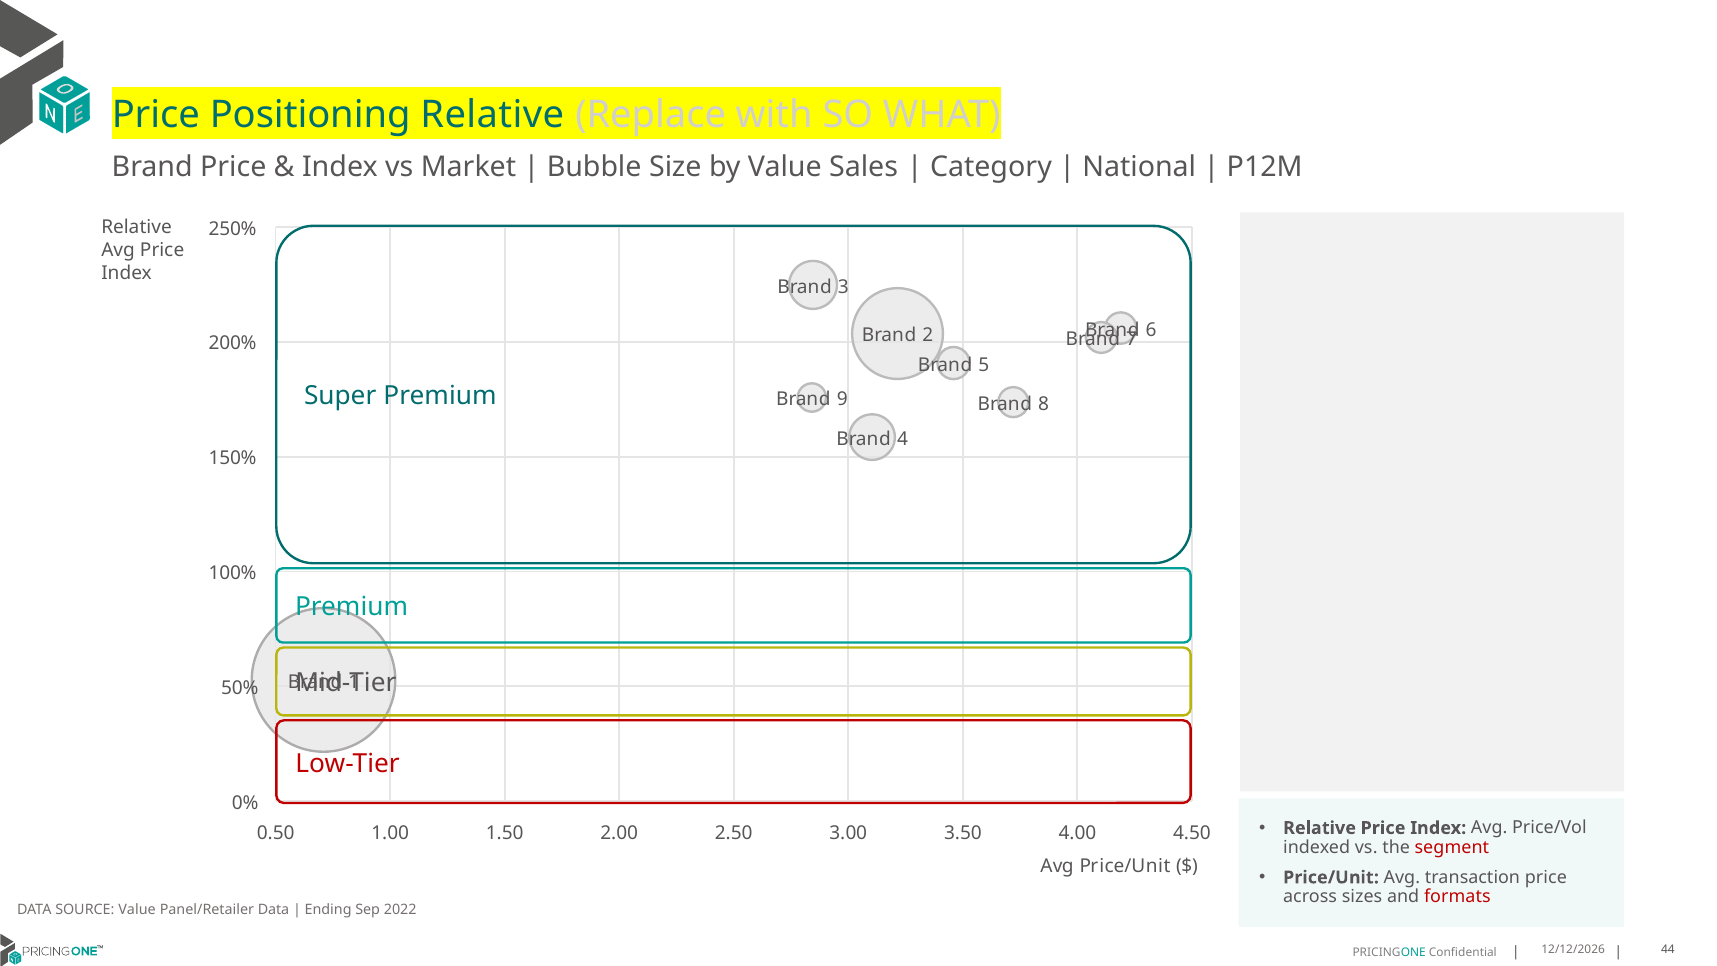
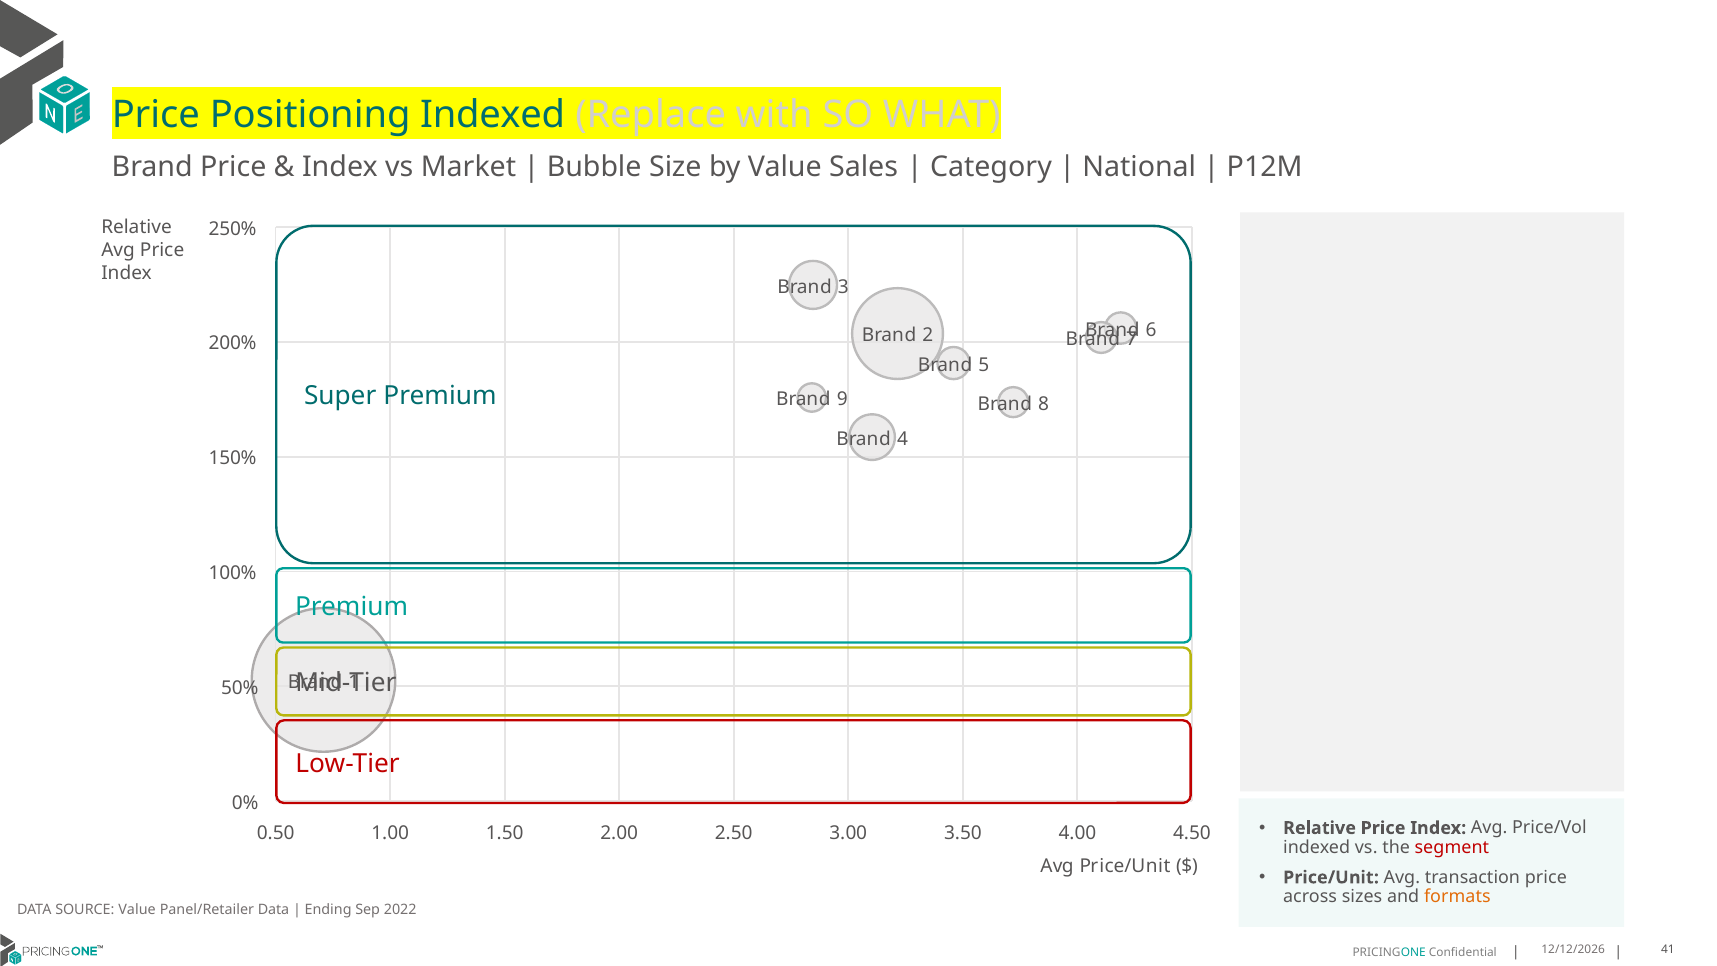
Positioning Relative: Relative -> Indexed (493, 115)
formats colour: red -> orange (1457, 897)
44: 44 -> 41 (1668, 950)
